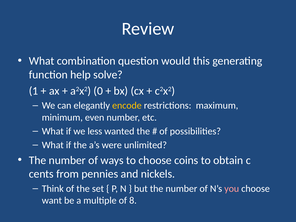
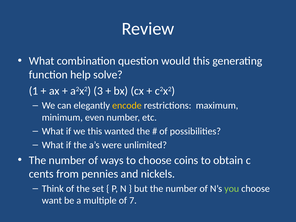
0: 0 -> 3 (98, 91)
we less: less -> this (95, 131)
you colour: pink -> light green (232, 189)
8: 8 -> 7 (133, 201)
